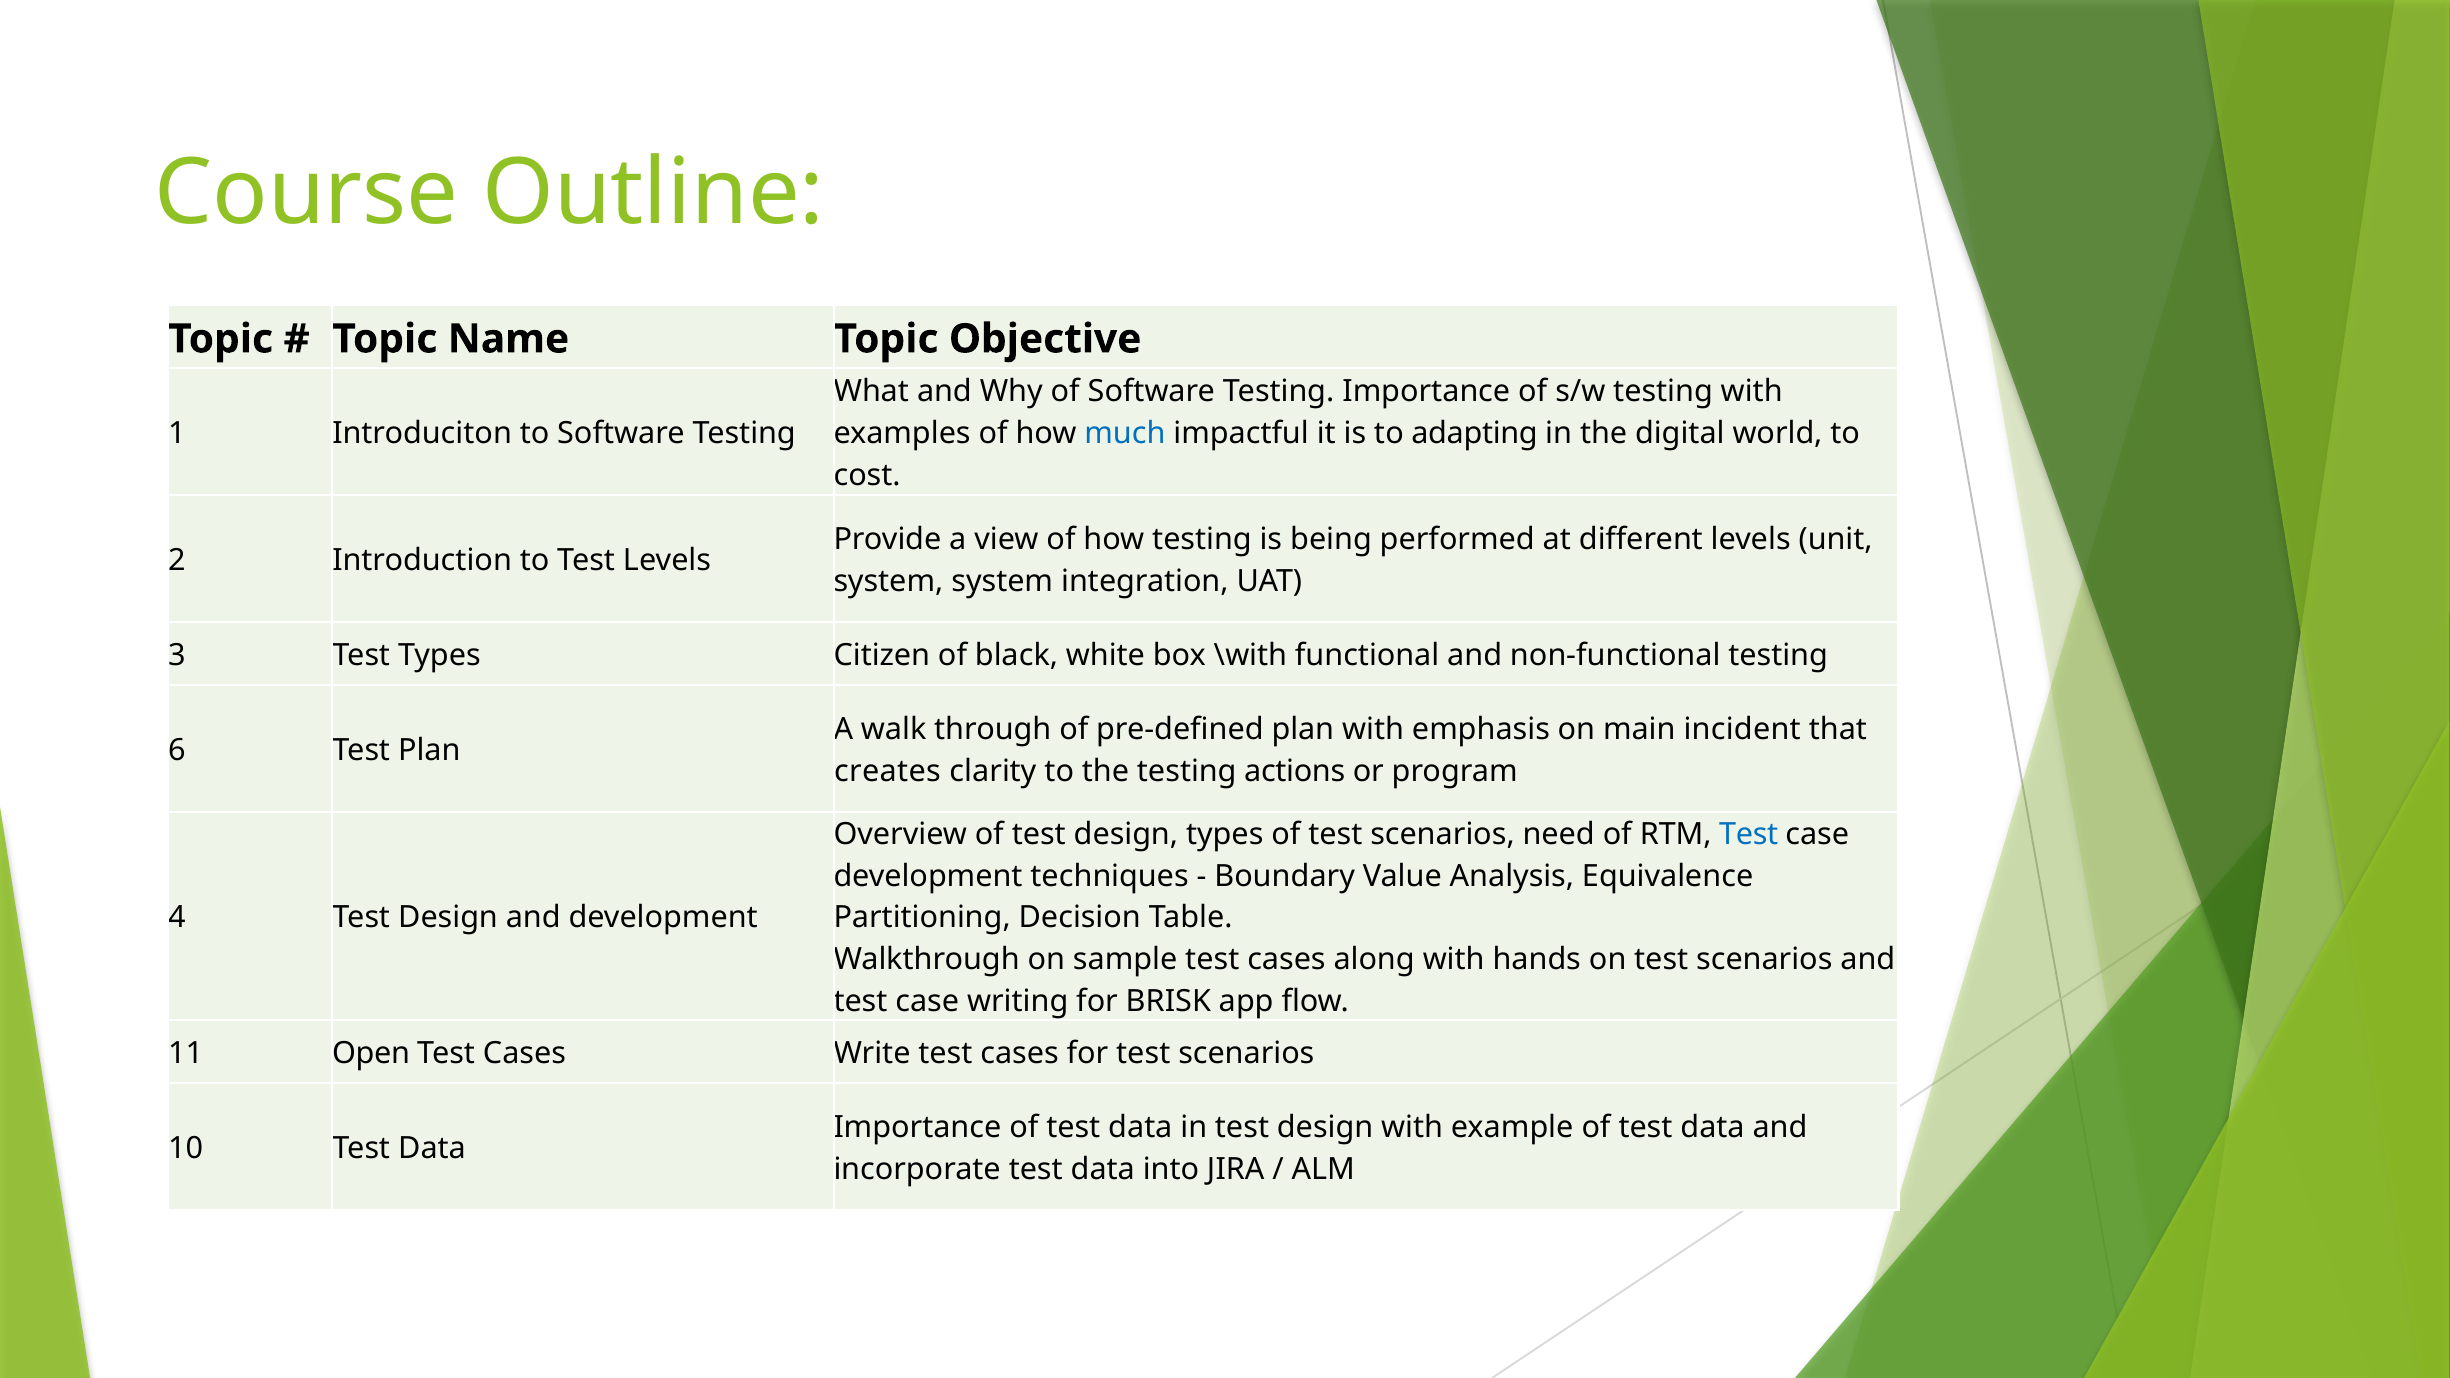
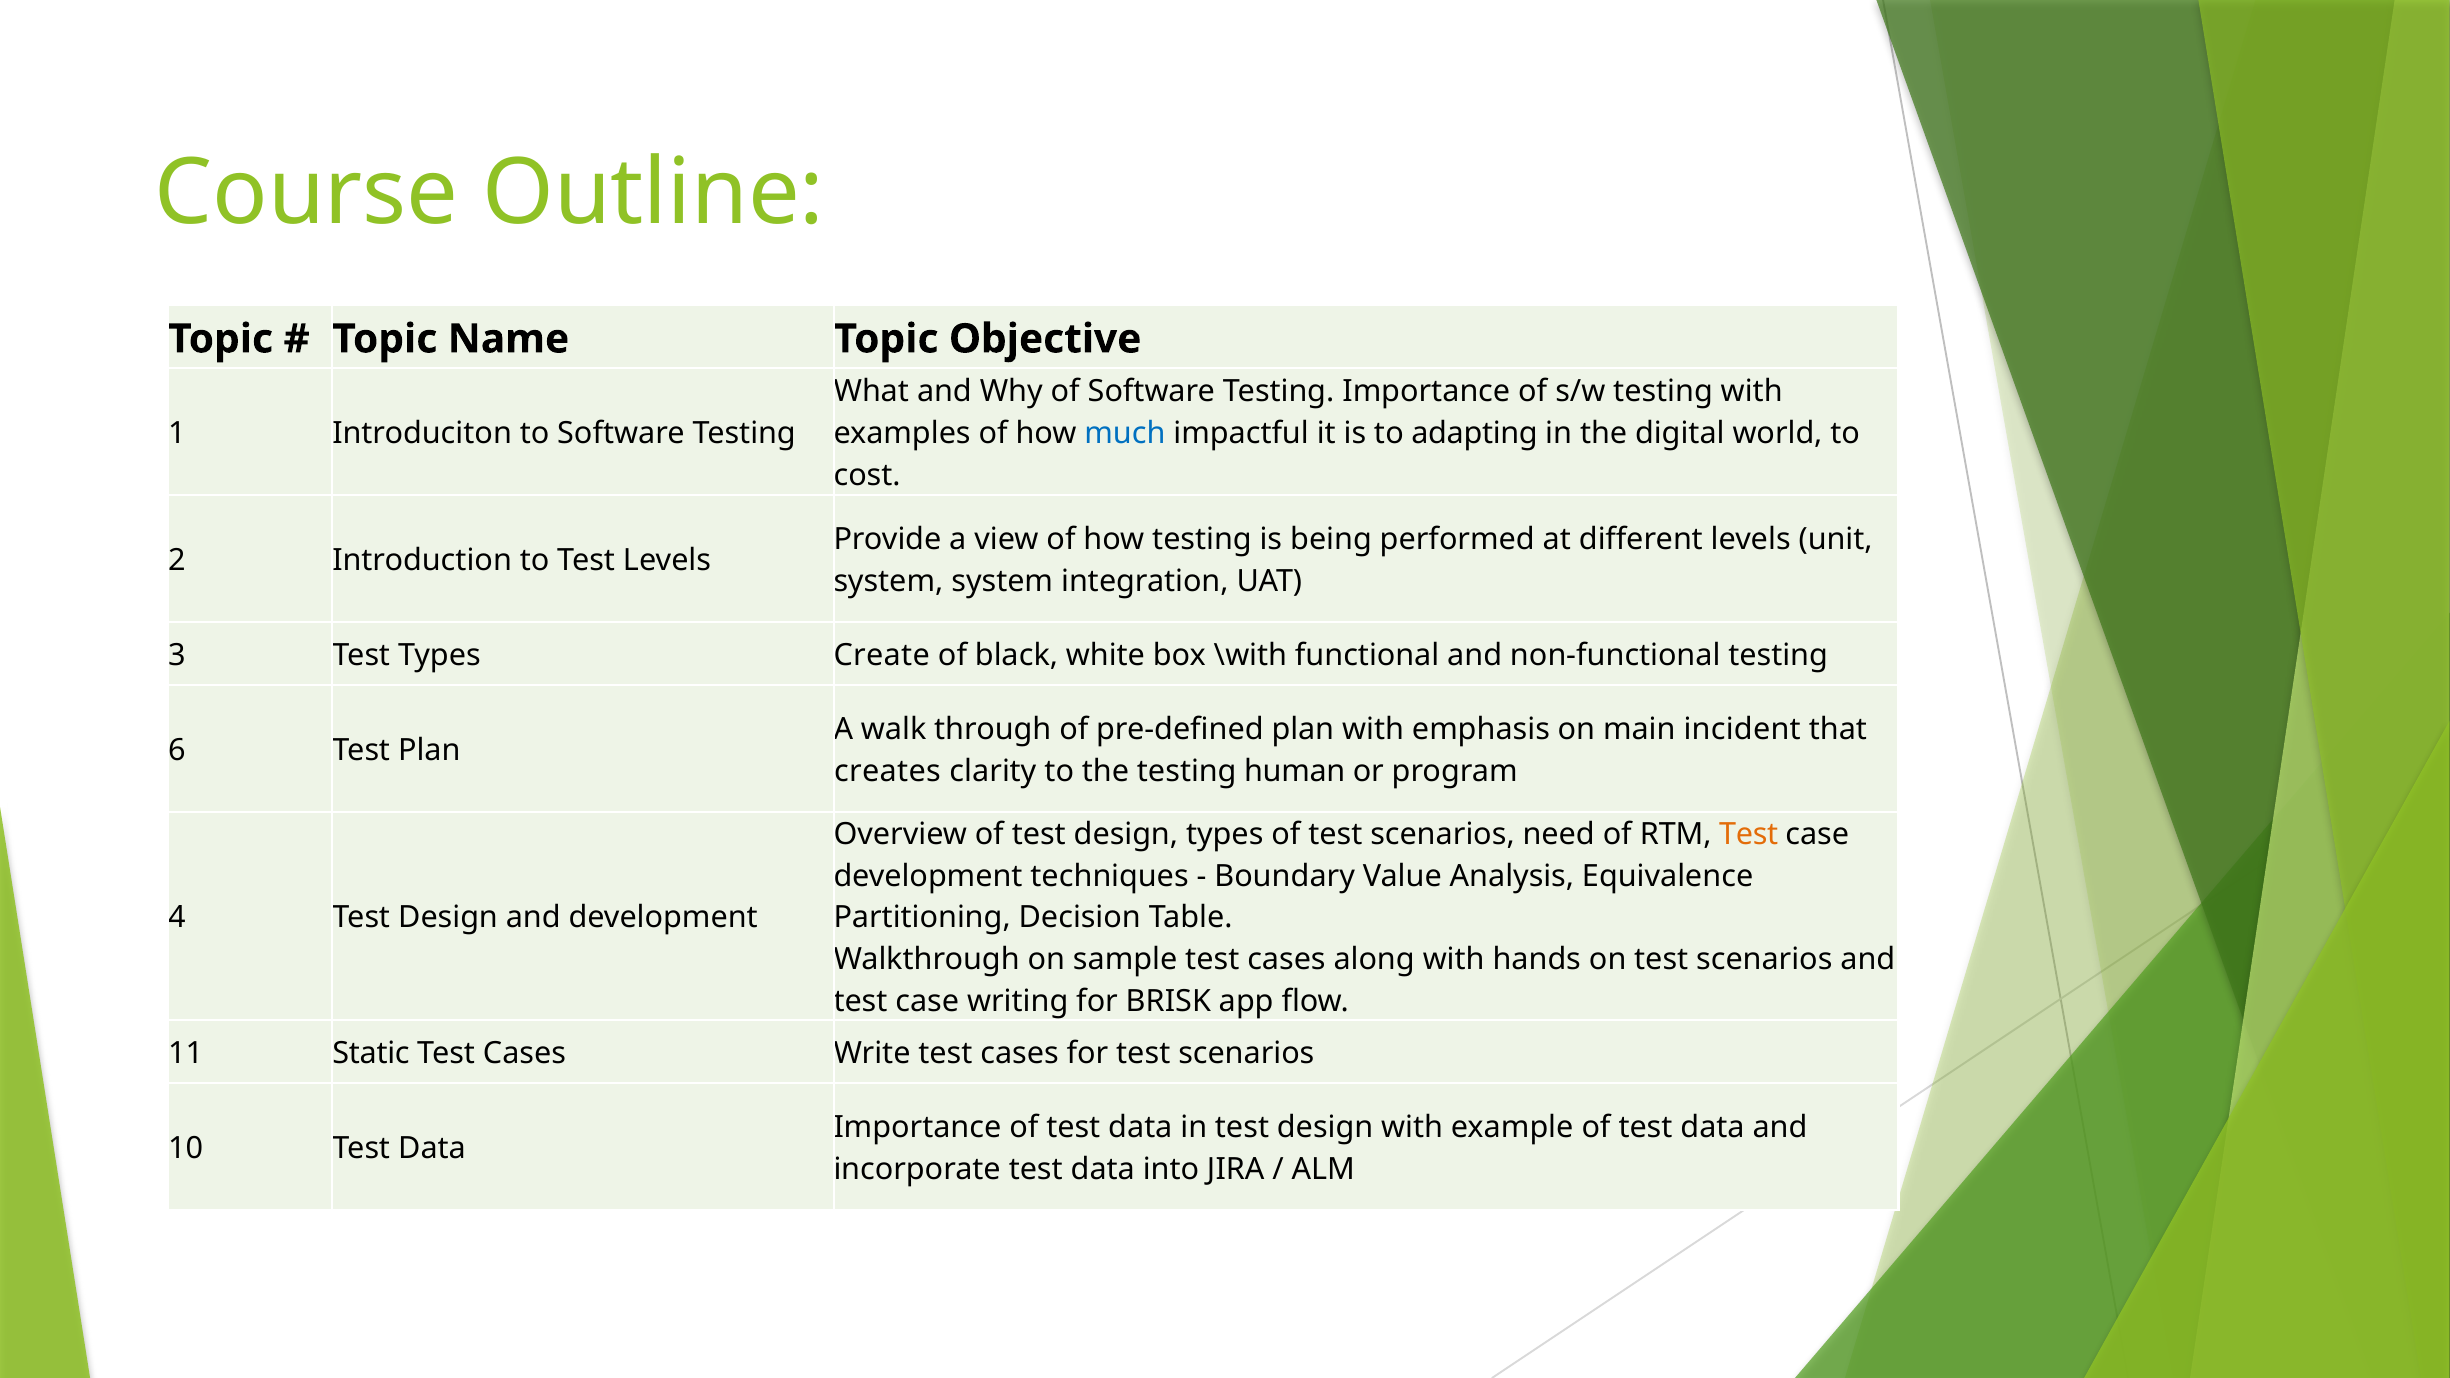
Citizen: Citizen -> Create (882, 655)
actions: actions -> human (1295, 771)
Test colour: blue -> orange (1749, 834)
Open: Open -> Static (371, 1054)
